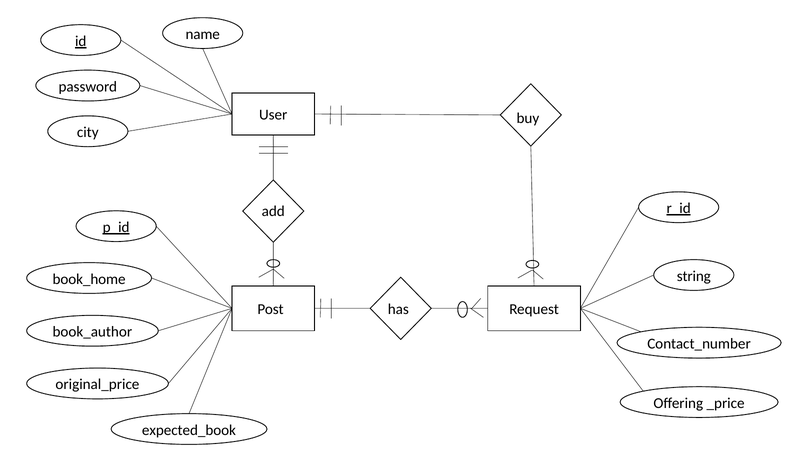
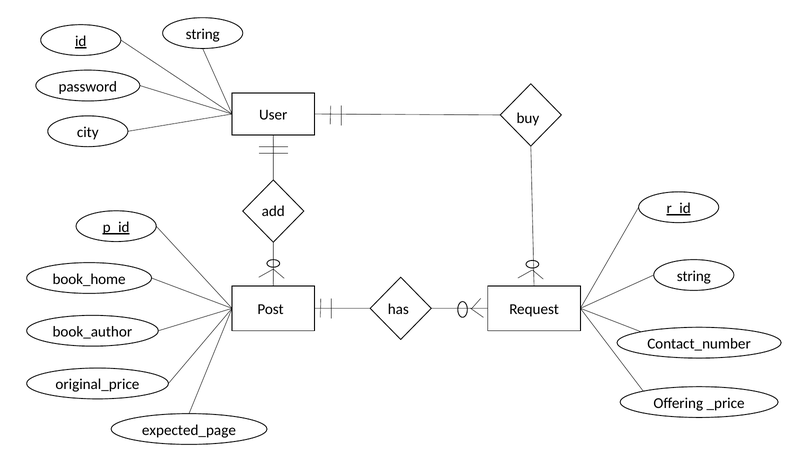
id name: name -> string (203, 34)
expected_book: expected_book -> expected_page (189, 430)
